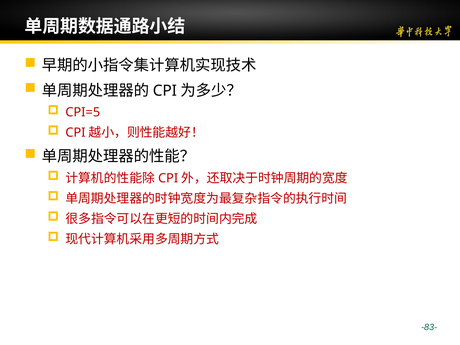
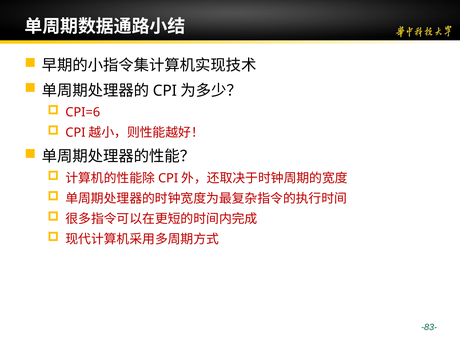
CPI=5: CPI=5 -> CPI=6 (83, 112)
